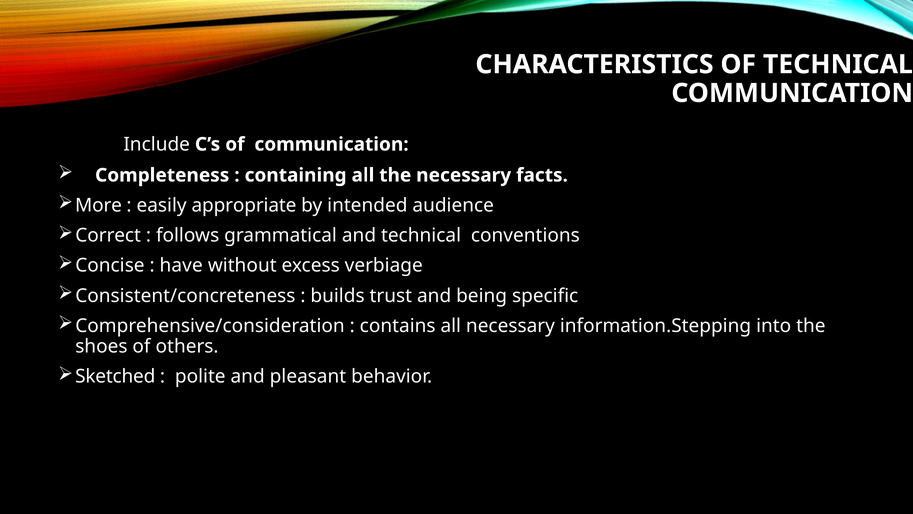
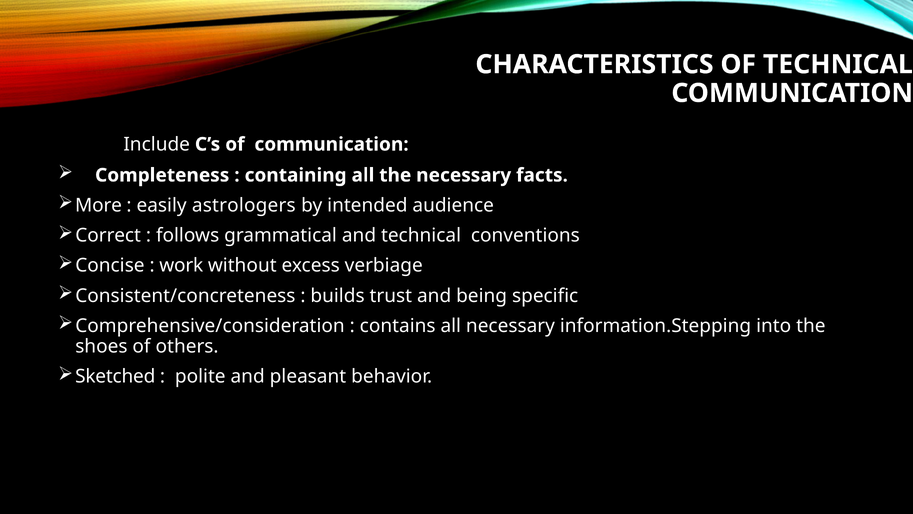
appropriate: appropriate -> astrologers (244, 205)
have: have -> work (181, 265)
